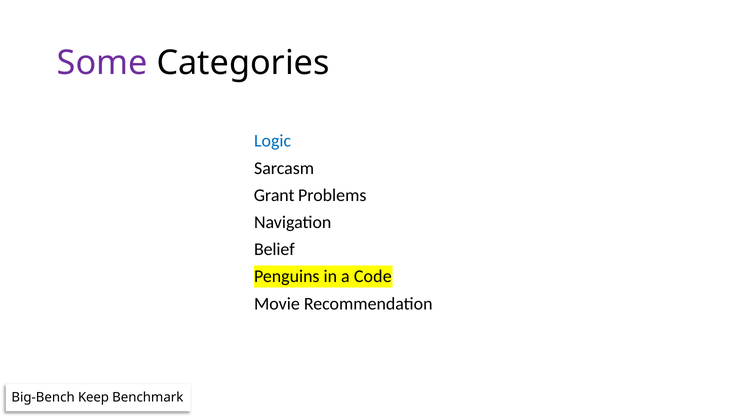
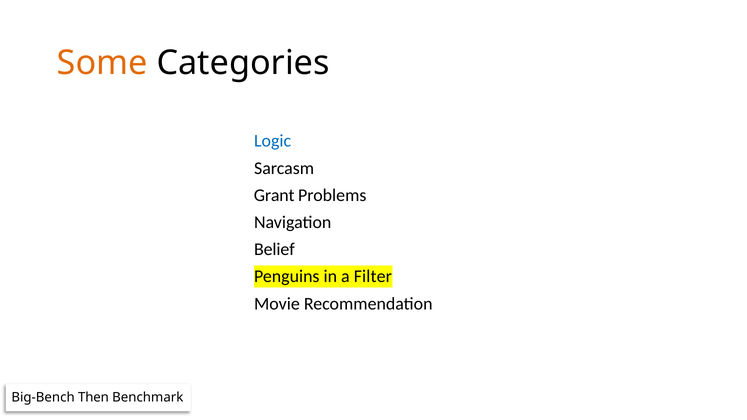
Some colour: purple -> orange (102, 63)
Code: Code -> Filter (373, 277)
Keep: Keep -> Then (93, 398)
